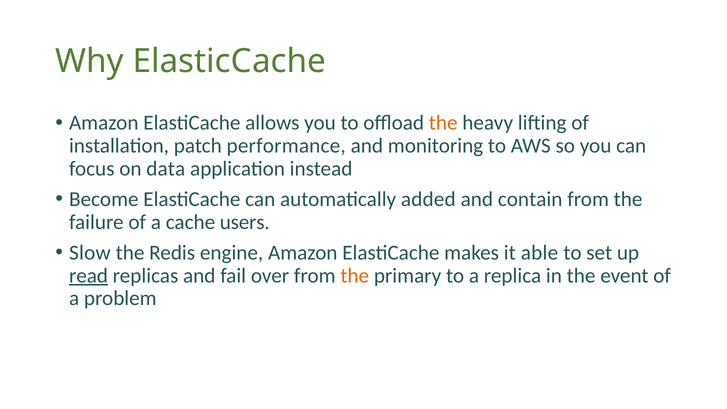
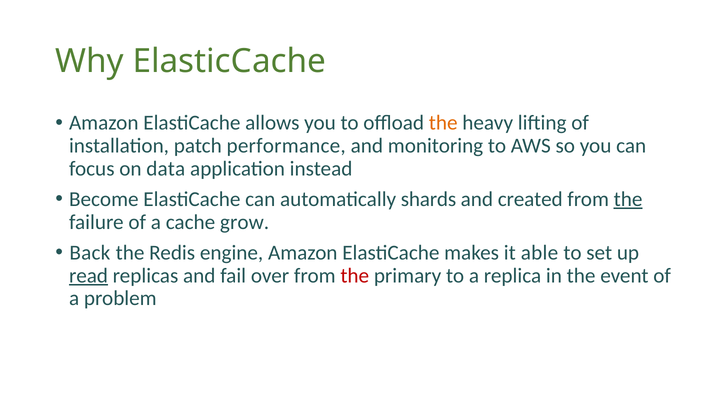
added: added -> shards (429, 199)
contain: contain -> created (530, 199)
the underline: none -> present (628, 199)
users: users -> grow (245, 222)
Slow: Slow -> Back (90, 253)
the colour: orange -> red (355, 275)
